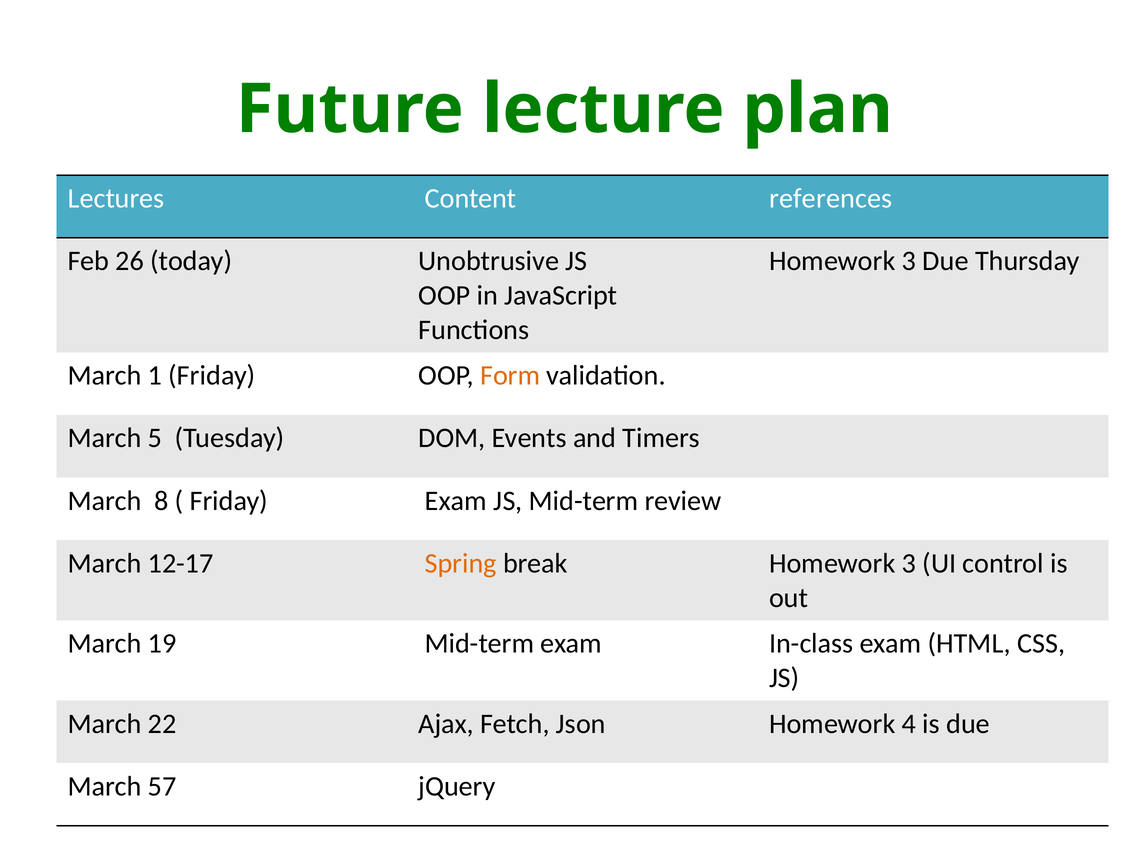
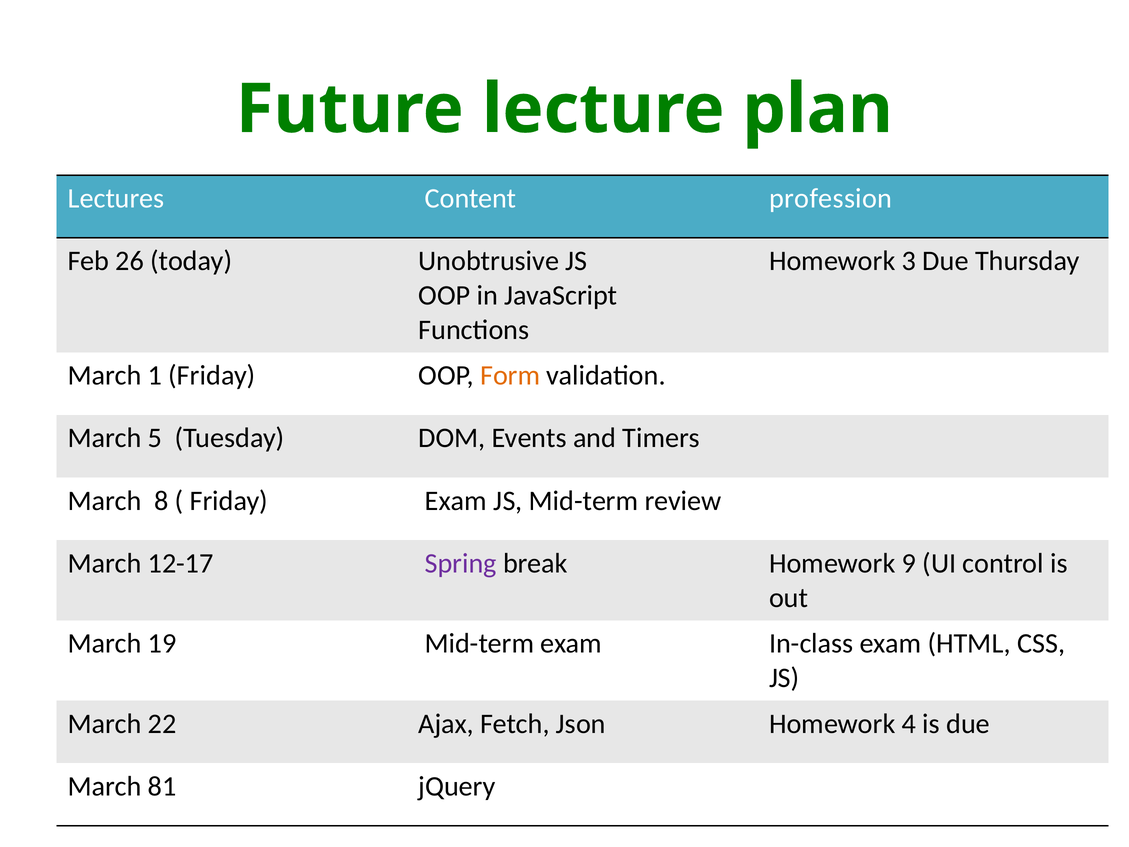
references: references -> profession (831, 198)
Spring colour: orange -> purple (461, 563)
break Homework 3: 3 -> 9 (909, 563)
57: 57 -> 81 (162, 786)
